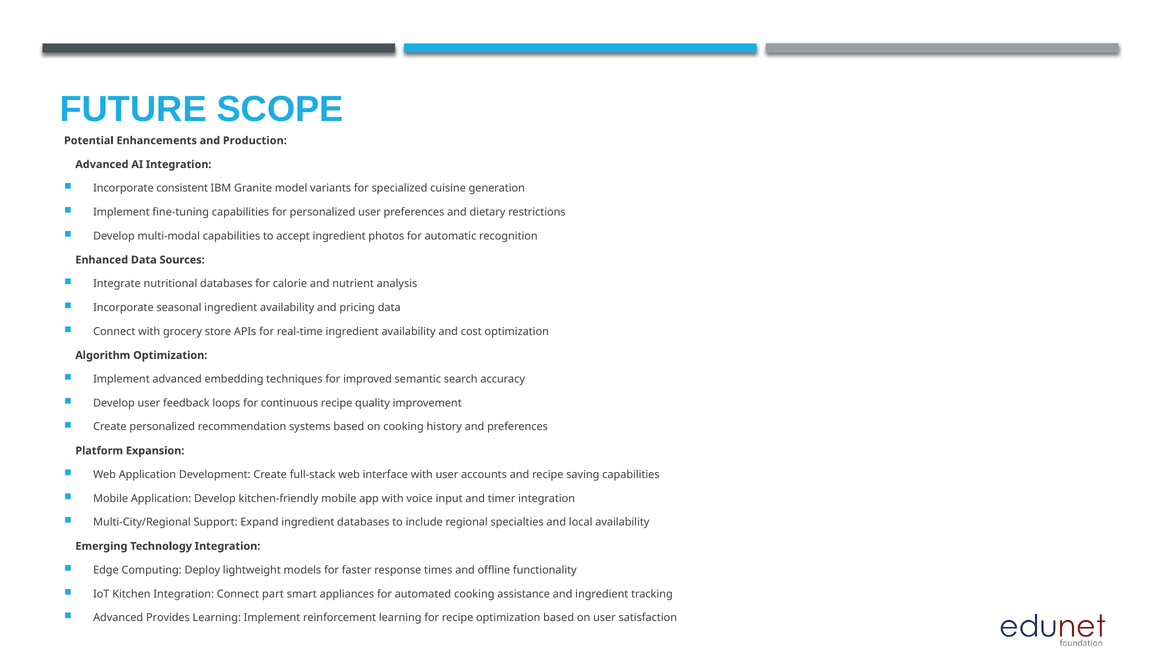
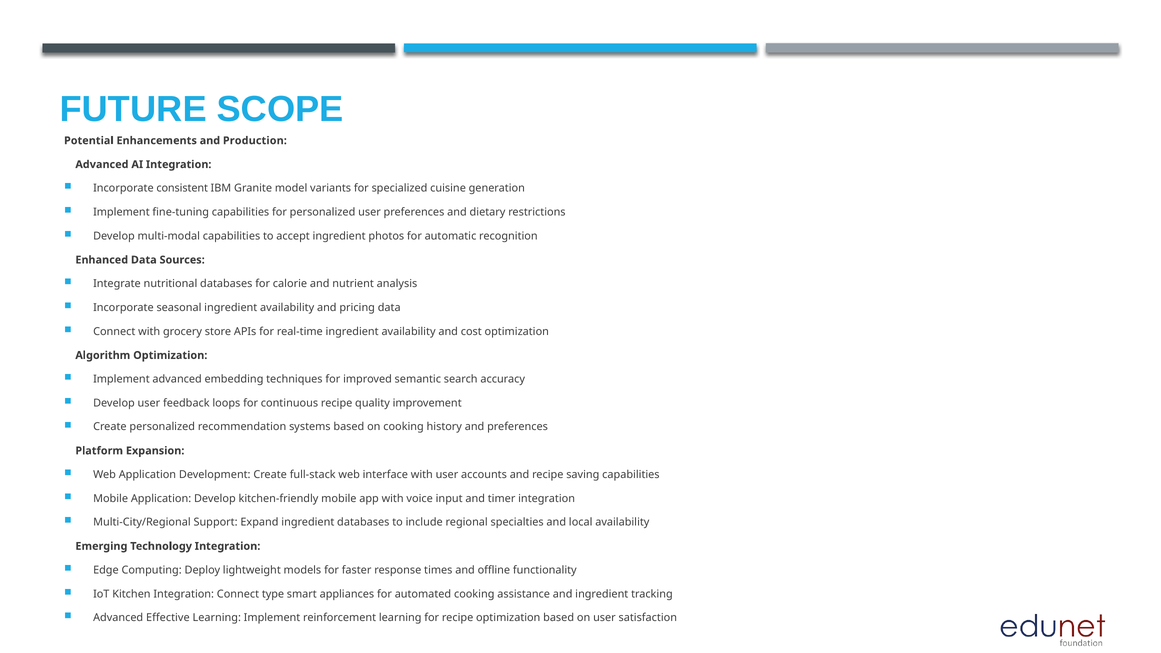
part: part -> type (273, 594)
Provides: Provides -> Effective (168, 618)
